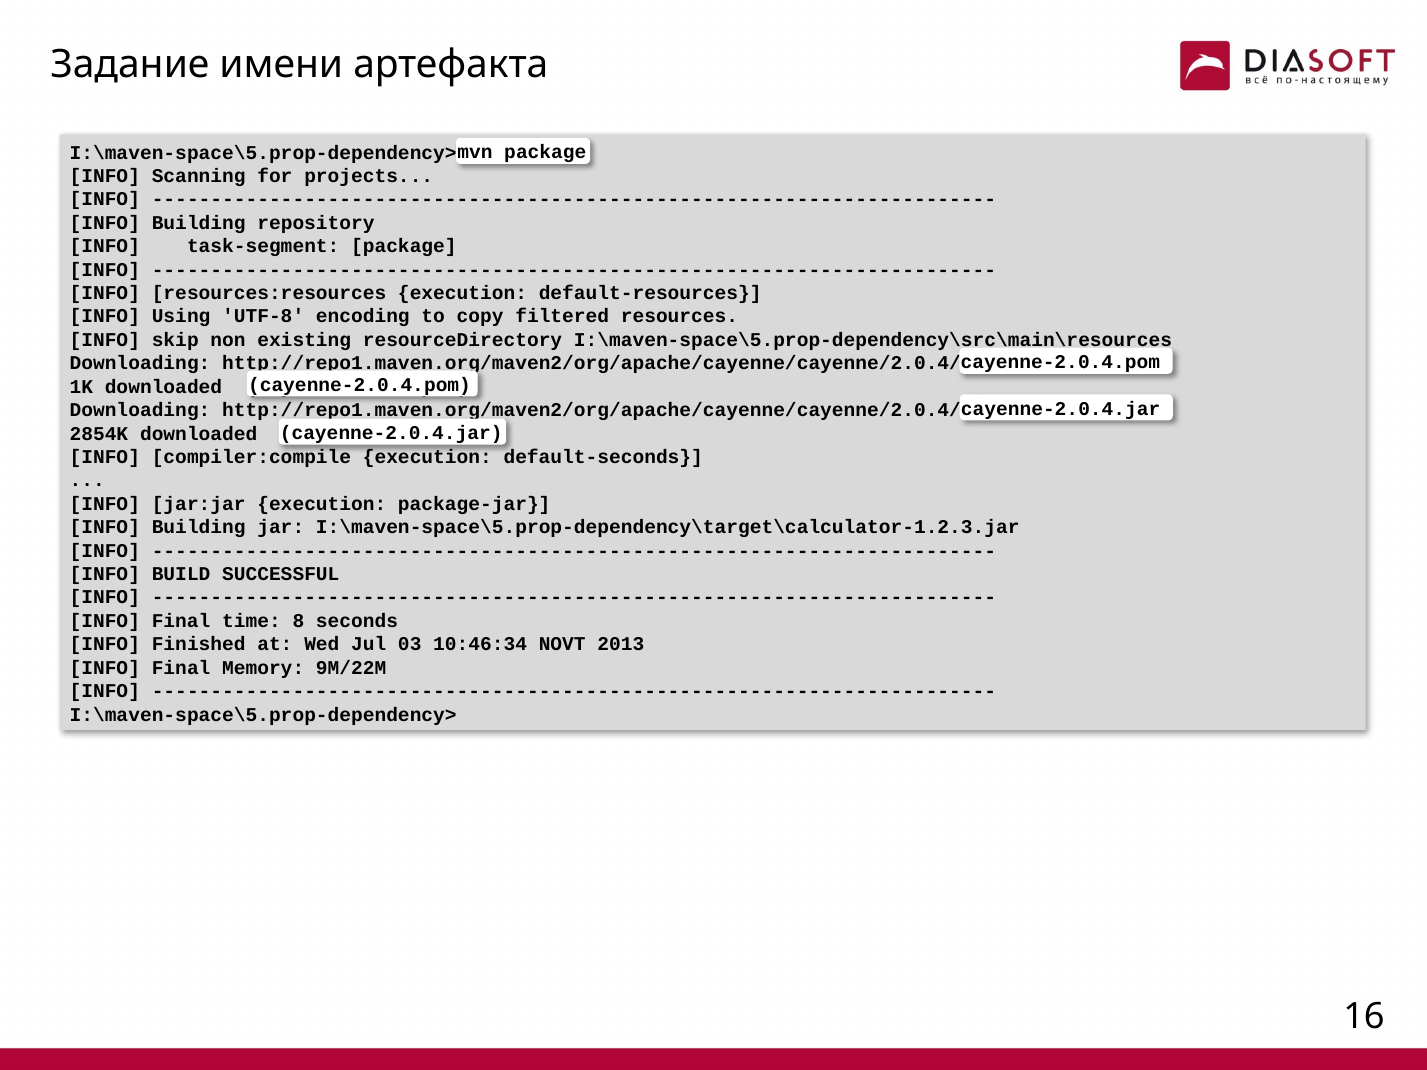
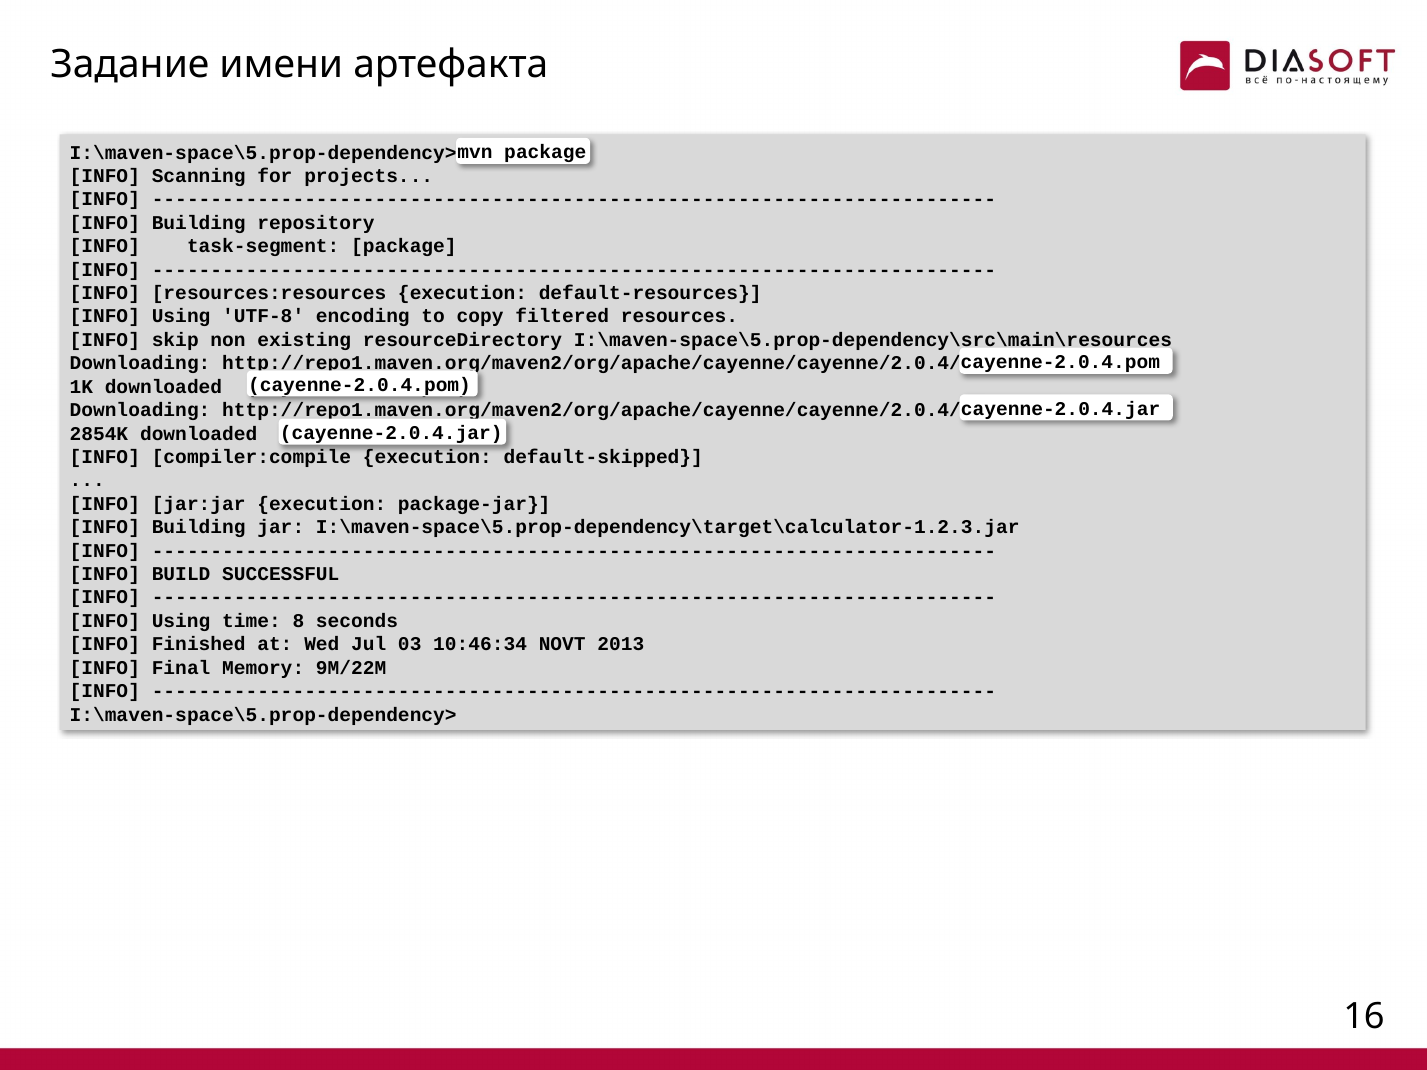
default-seconds: default-seconds -> default-skipped (603, 457)
Final: Final -> Using (181, 621)
